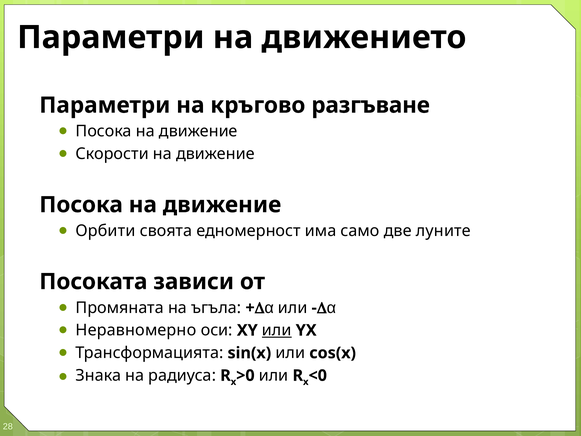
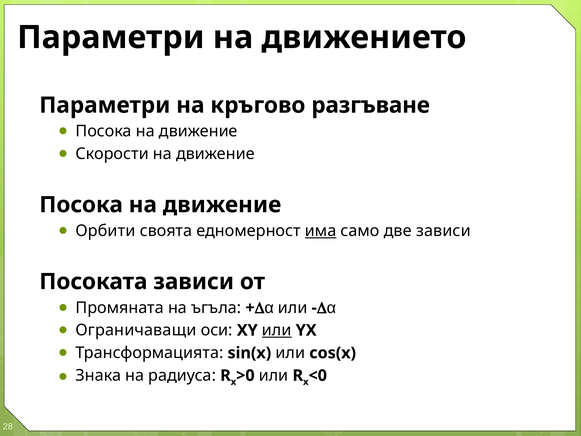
има underline: none -> present (321, 231)
две луните: луните -> зависи (443, 231)
Неравномерно: Неравномерно -> Ограничаващи (136, 330)
